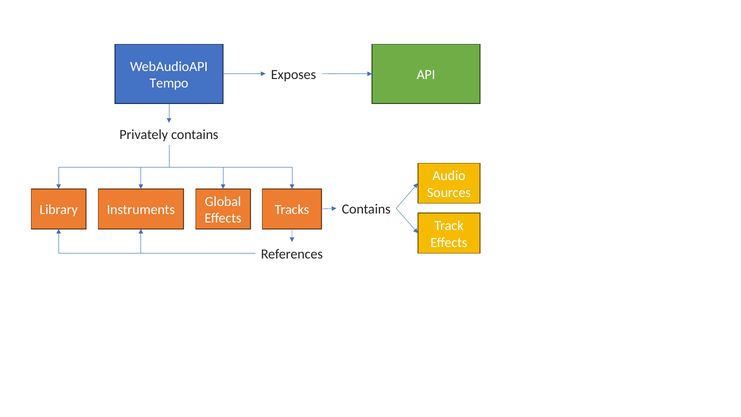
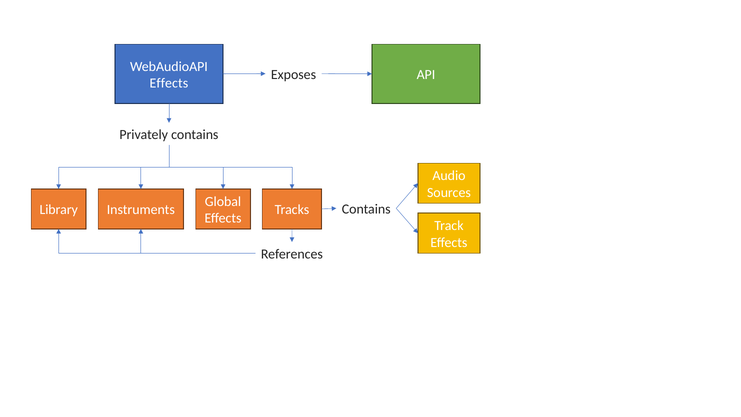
Tempo: Tempo -> Effects (169, 83)
